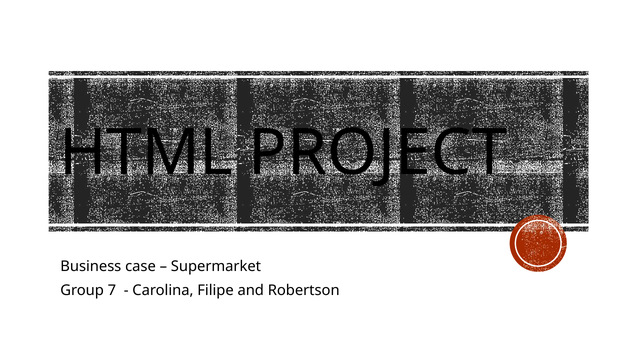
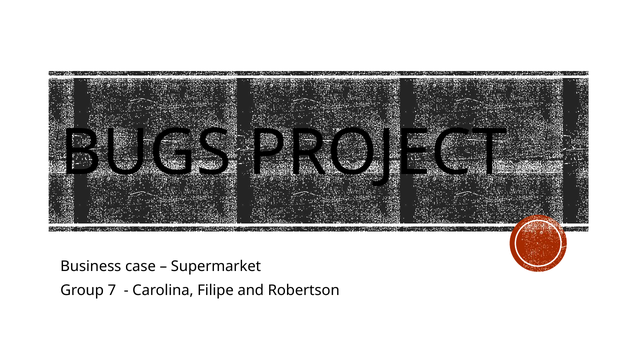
HTML: HTML -> BUGS (146, 153)
